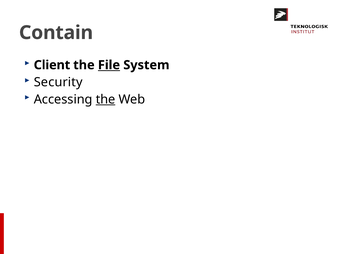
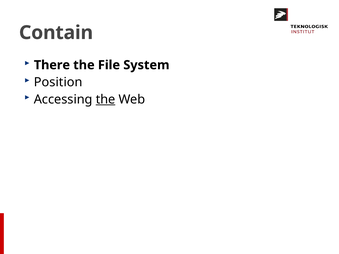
Client: Client -> There (52, 65)
File underline: present -> none (109, 65)
Security: Security -> Position (58, 82)
